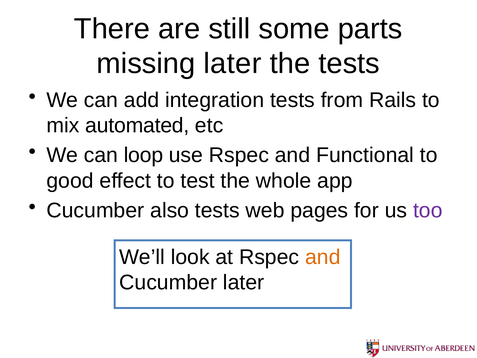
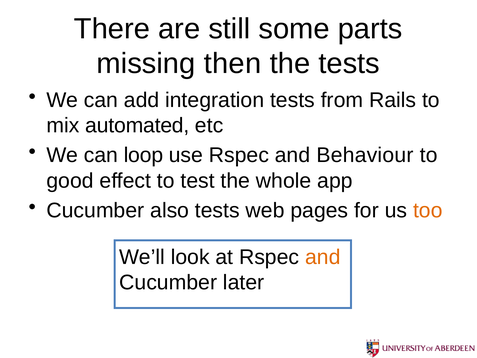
missing later: later -> then (232, 64)
Functional: Functional -> Behaviour (365, 155)
too colour: purple -> orange (428, 210)
